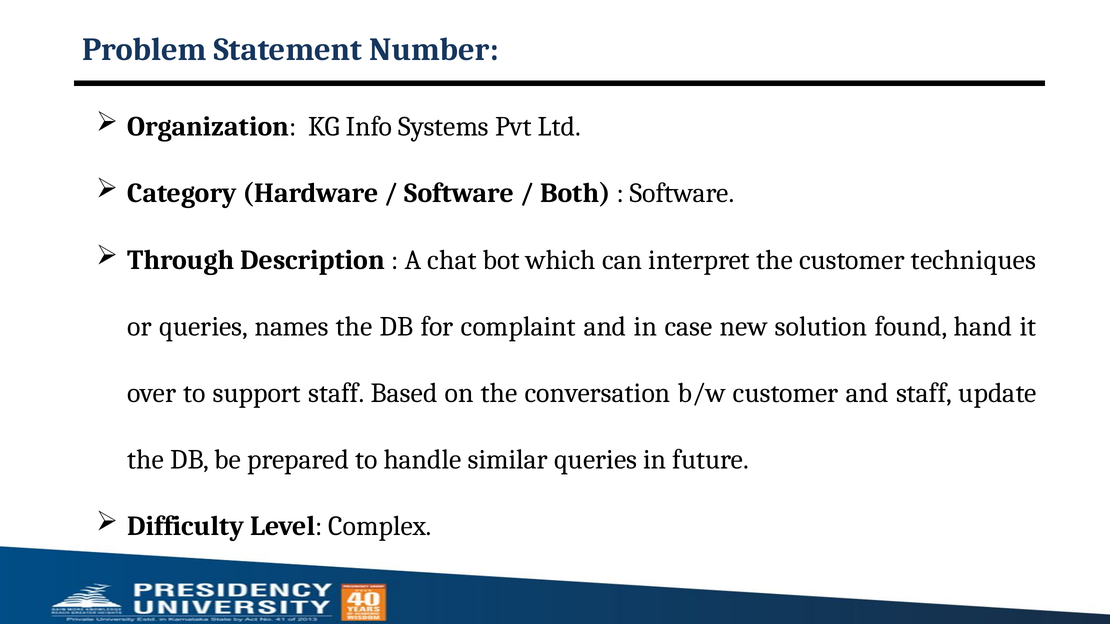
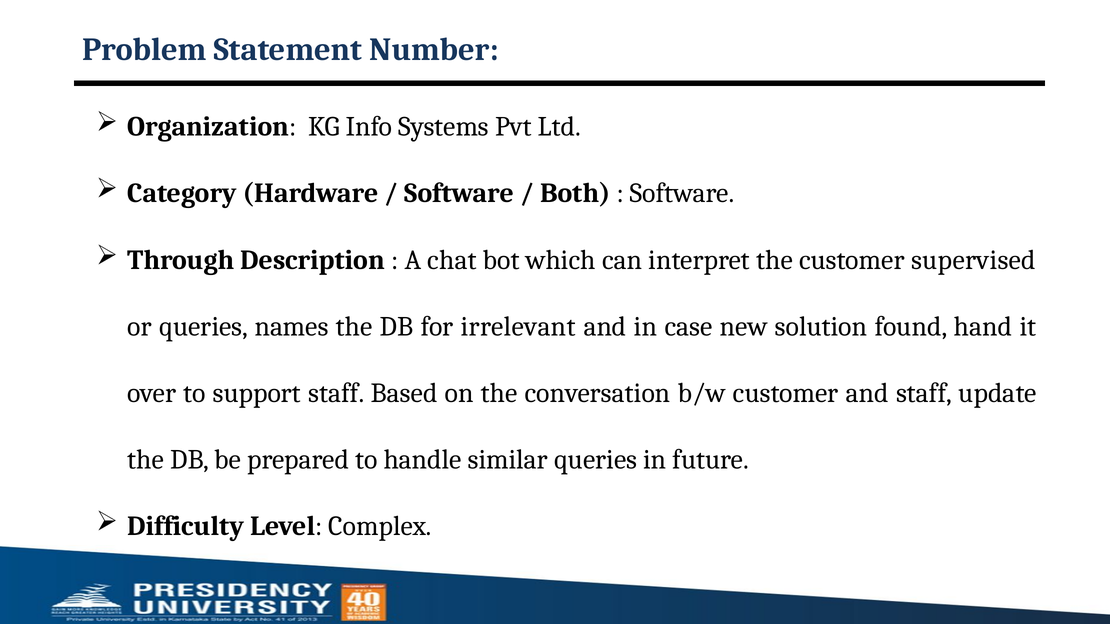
techniques: techniques -> supervised (974, 260)
complaint: complaint -> irrelevant (518, 327)
